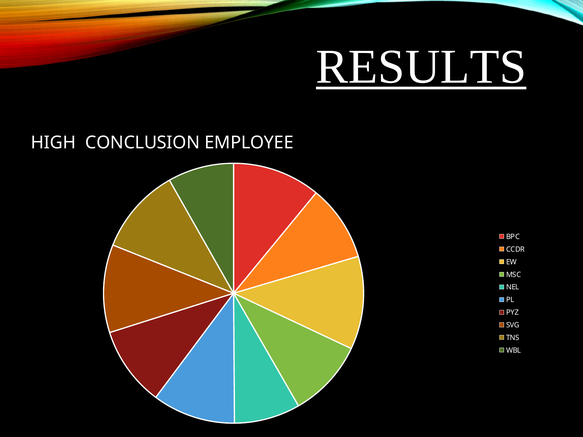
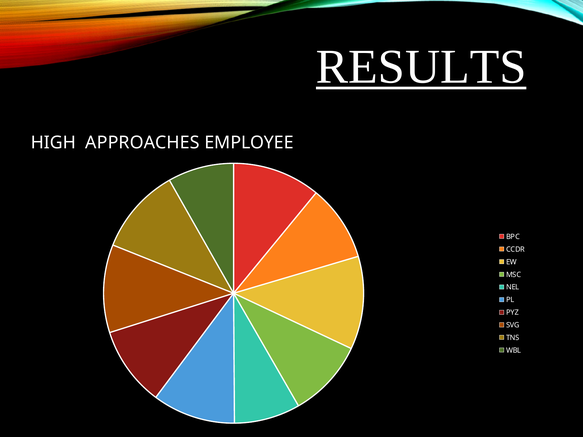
CONCLUSION: CONCLUSION -> APPROACHES (143, 143)
